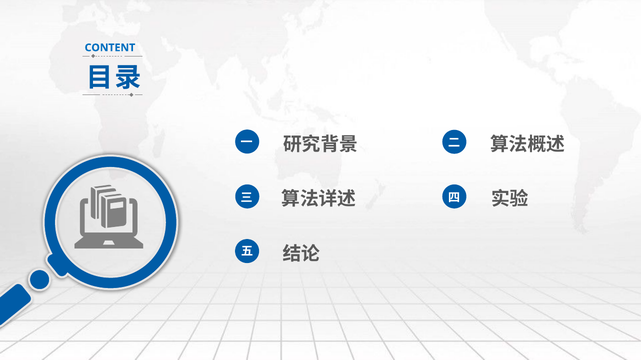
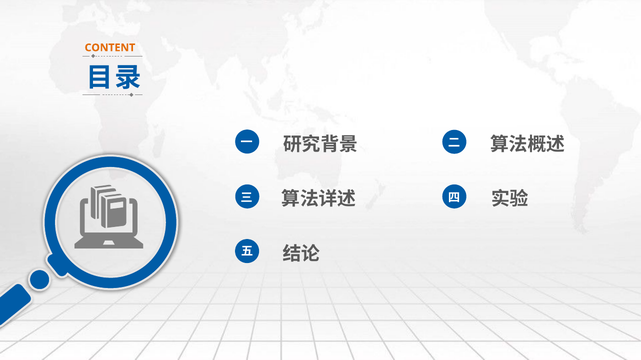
CONTENT colour: blue -> orange (110, 48)
